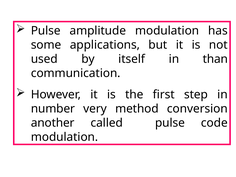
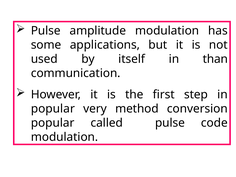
number: number -> popular (53, 109)
another: another -> popular (53, 123)
